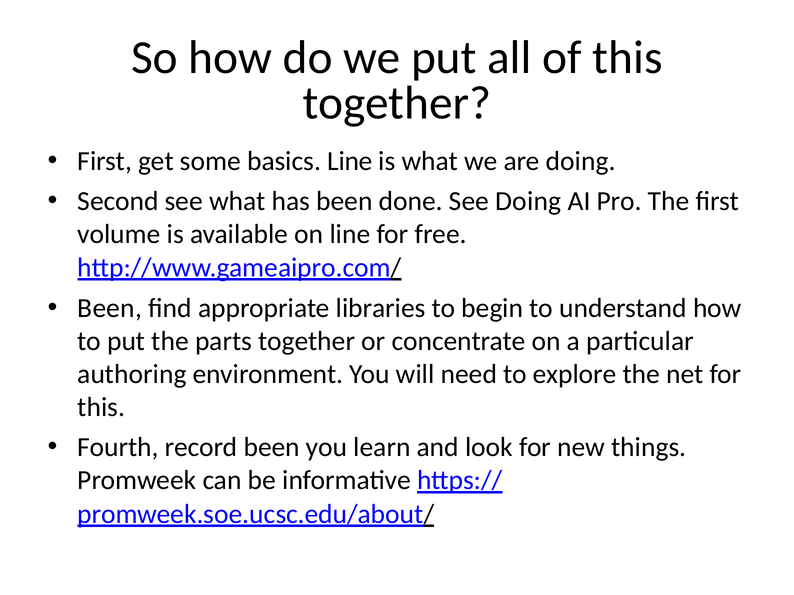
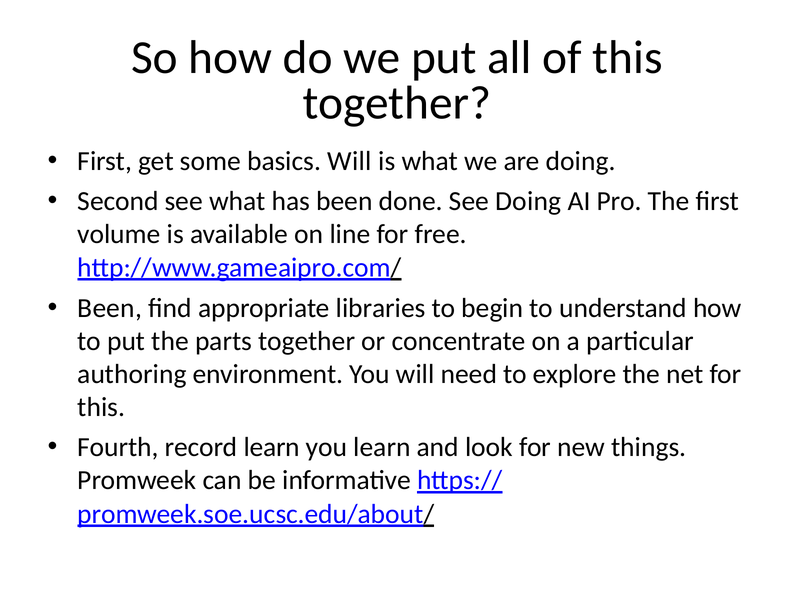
basics Line: Line -> Will (350, 161)
record been: been -> learn (272, 448)
